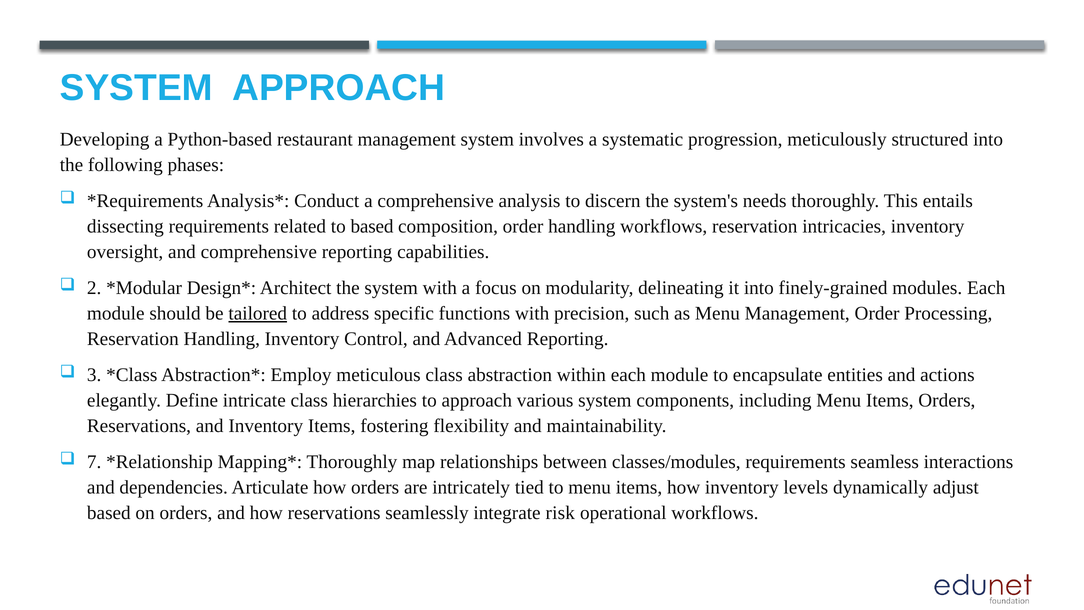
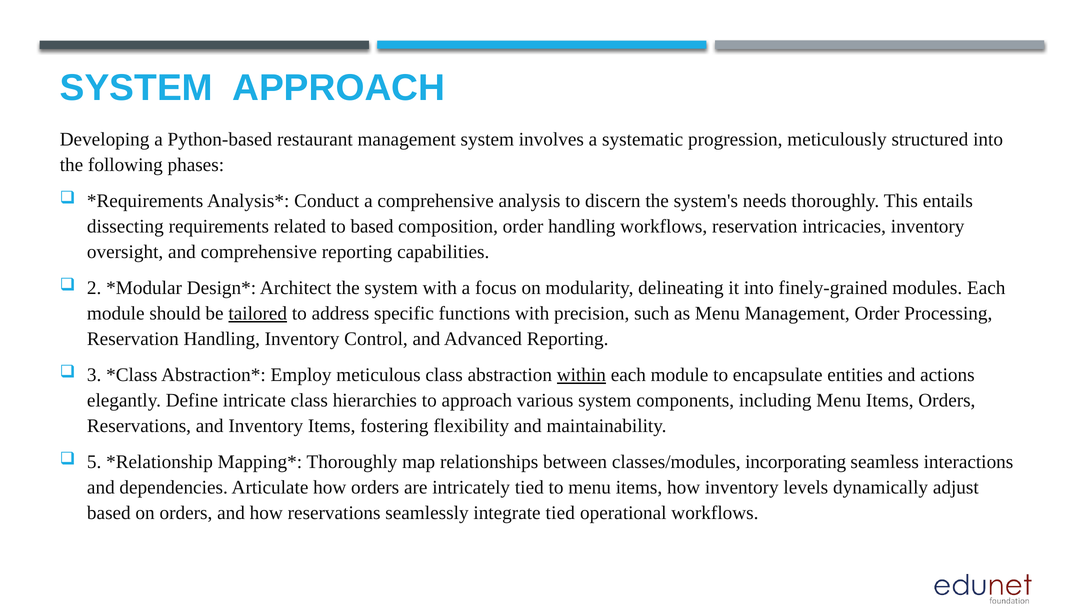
within underline: none -> present (581, 375)
7: 7 -> 5 (94, 462)
classes/modules requirements: requirements -> incorporating (796, 462)
integrate risk: risk -> tied (560, 512)
